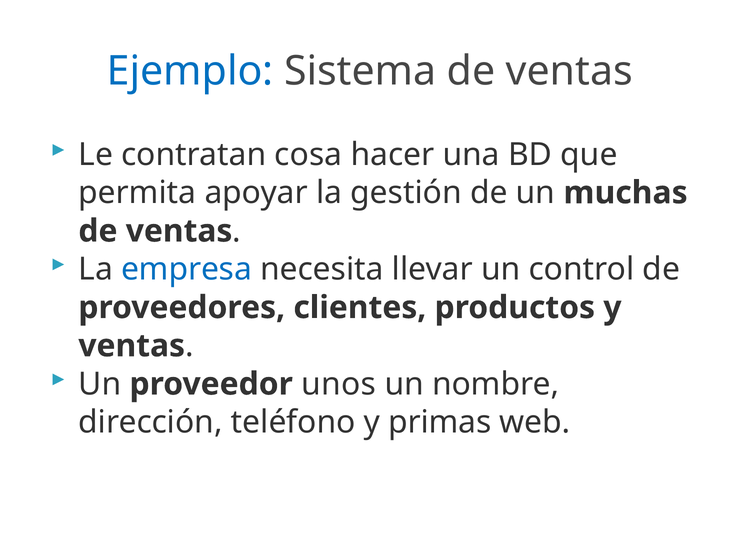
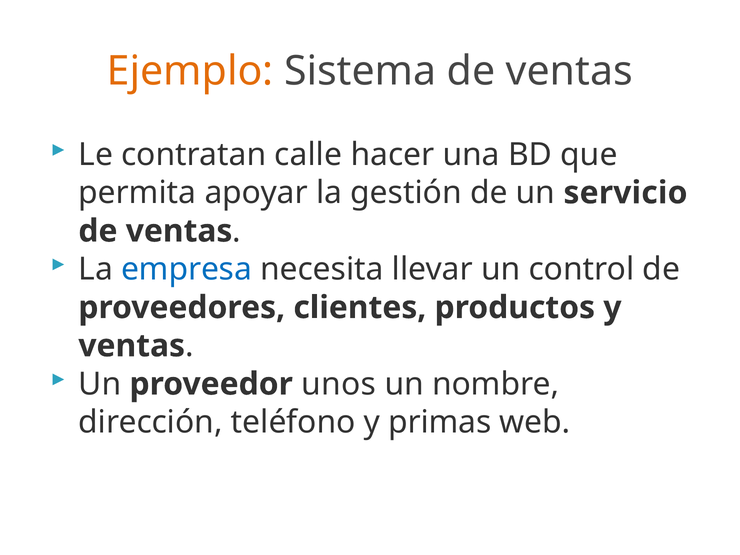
Ejemplo colour: blue -> orange (190, 71)
cosa: cosa -> calle (308, 155)
muchas: muchas -> servicio (625, 193)
